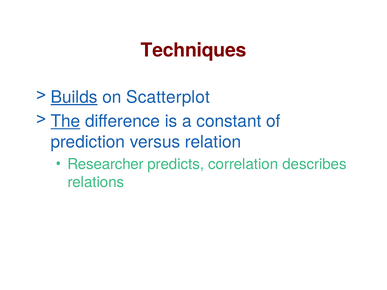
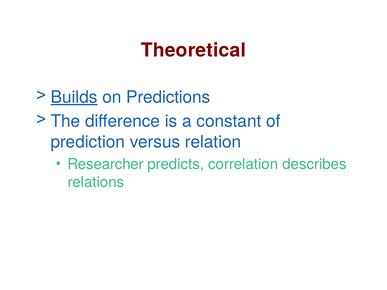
Techniques: Techniques -> Theoretical (193, 50)
Scatterplot: Scatterplot -> Predictions (168, 97)
The underline: present -> none (65, 121)
